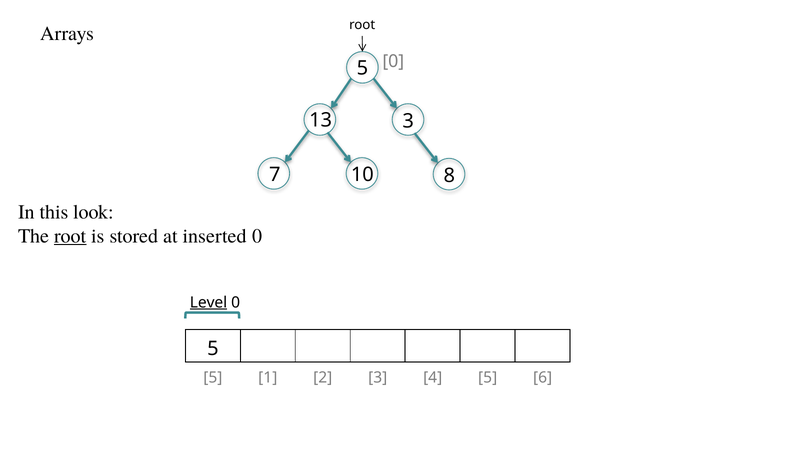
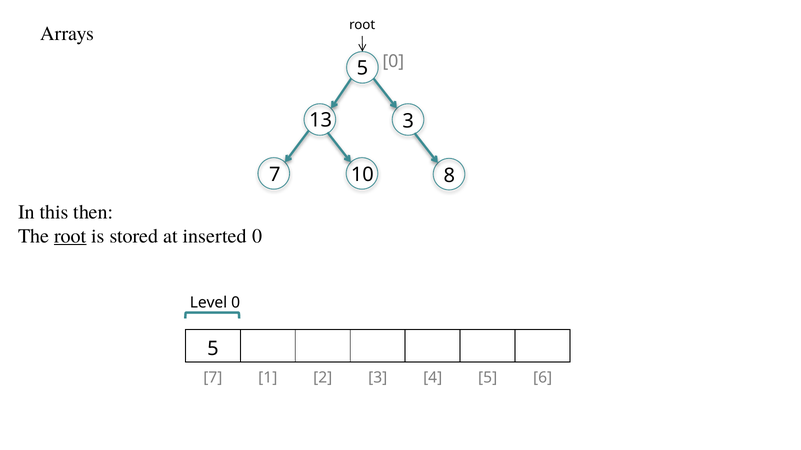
look: look -> then (93, 212)
Level underline: present -> none (209, 303)
5: 5 -> 7 (213, 378)
